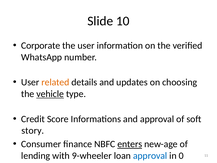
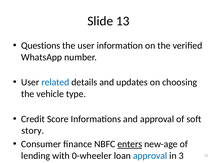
10: 10 -> 13 (123, 21)
Corporate: Corporate -> Questions (41, 46)
related colour: orange -> blue (55, 82)
vehicle underline: present -> none (50, 94)
9-wheeler: 9-wheeler -> 0-wheeler (92, 156)
0: 0 -> 3 (181, 156)
